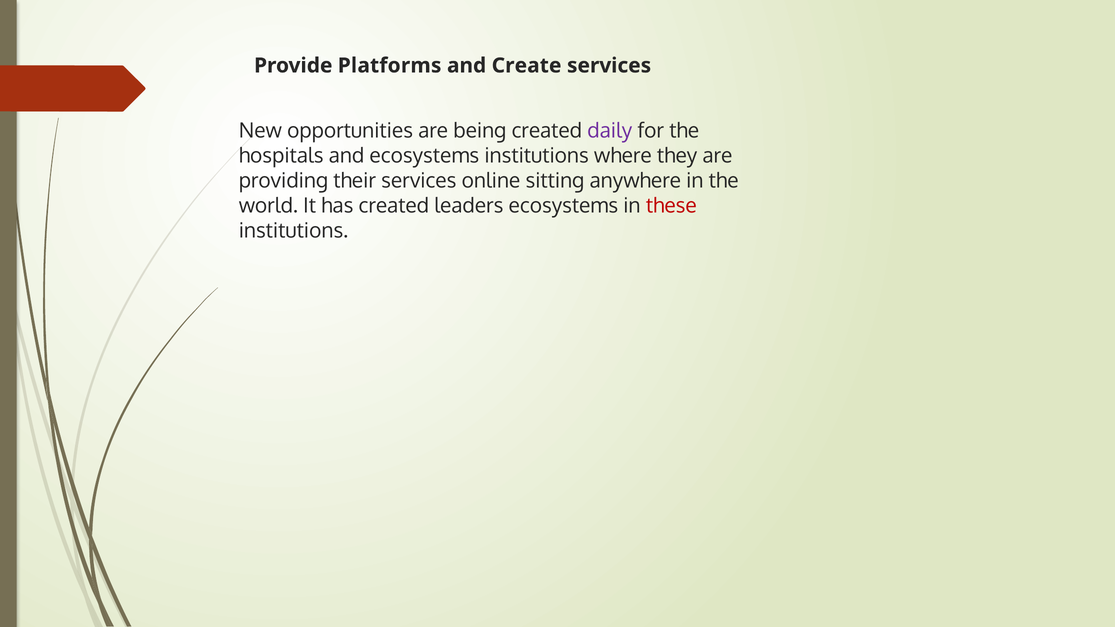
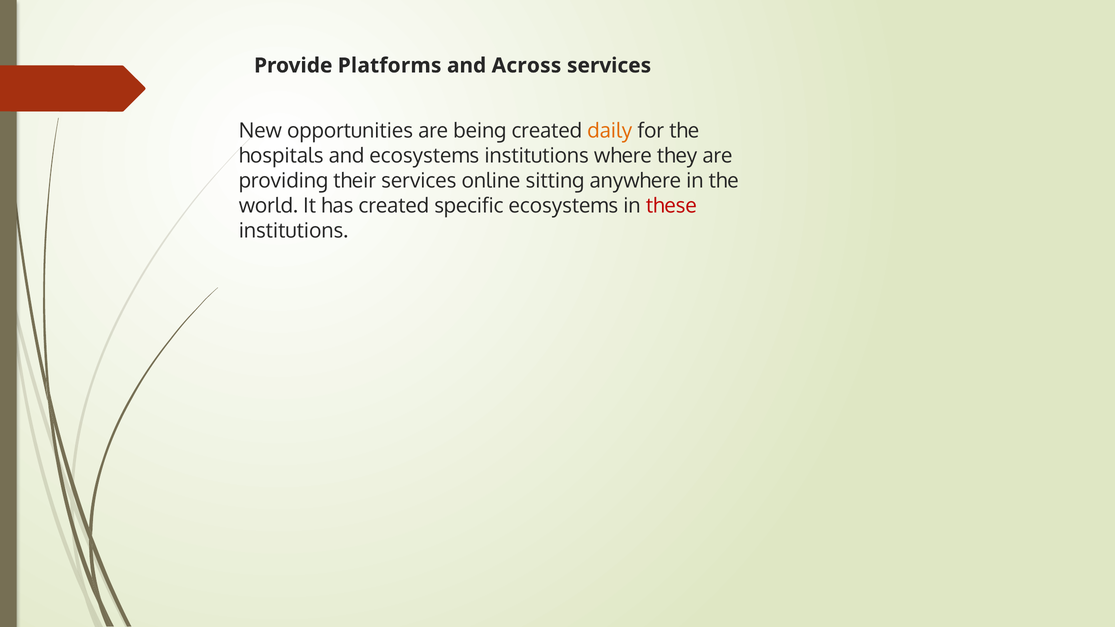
Create: Create -> Across (526, 66)
daily colour: purple -> orange (610, 131)
leaders: leaders -> specific (469, 206)
